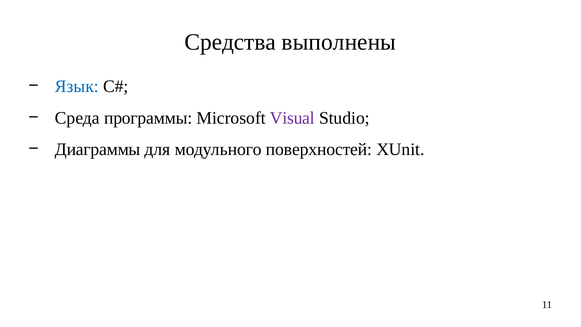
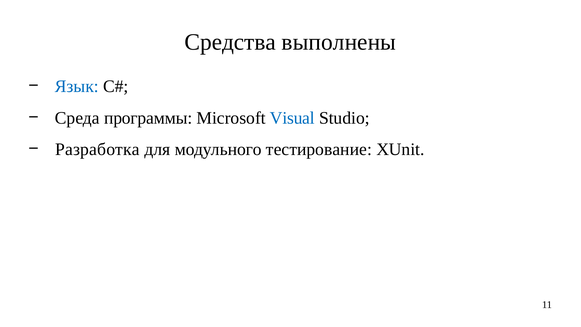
Visual colour: purple -> blue (292, 118)
Диаграммы: Диаграммы -> Разработка (97, 149)
поверхностей: поверхностей -> тестирование (319, 149)
